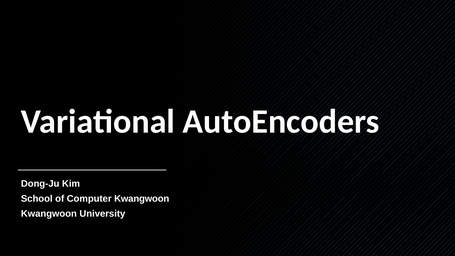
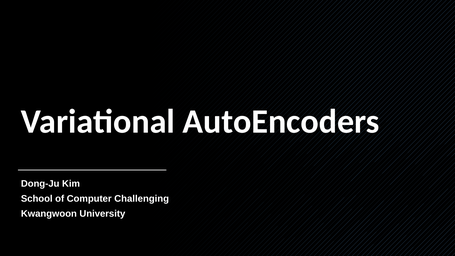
Computer Kwangwoon: Kwangwoon -> Challenging (142, 199)
